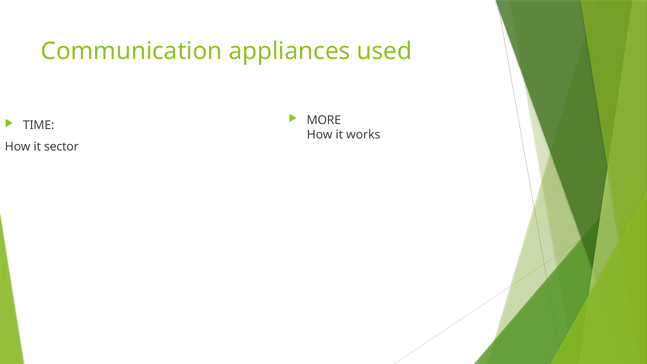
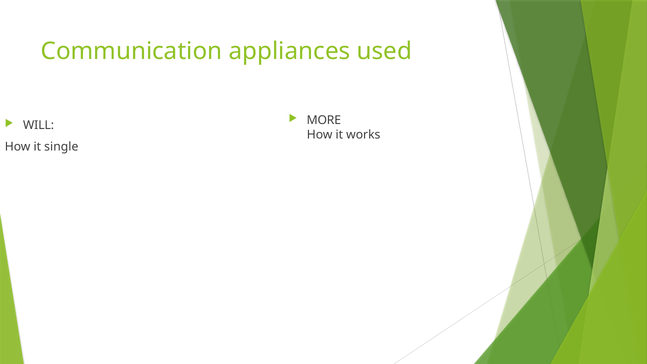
TIME: TIME -> WILL (39, 125)
sector: sector -> single (61, 147)
